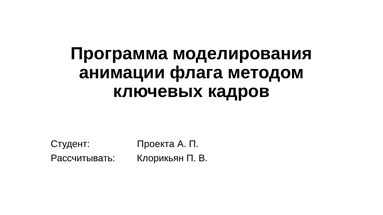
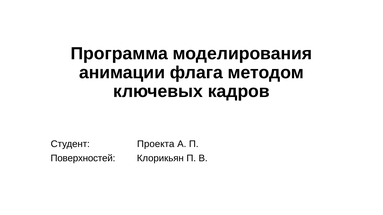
Рассчитывать: Рассчитывать -> Поверхностей (83, 159)
